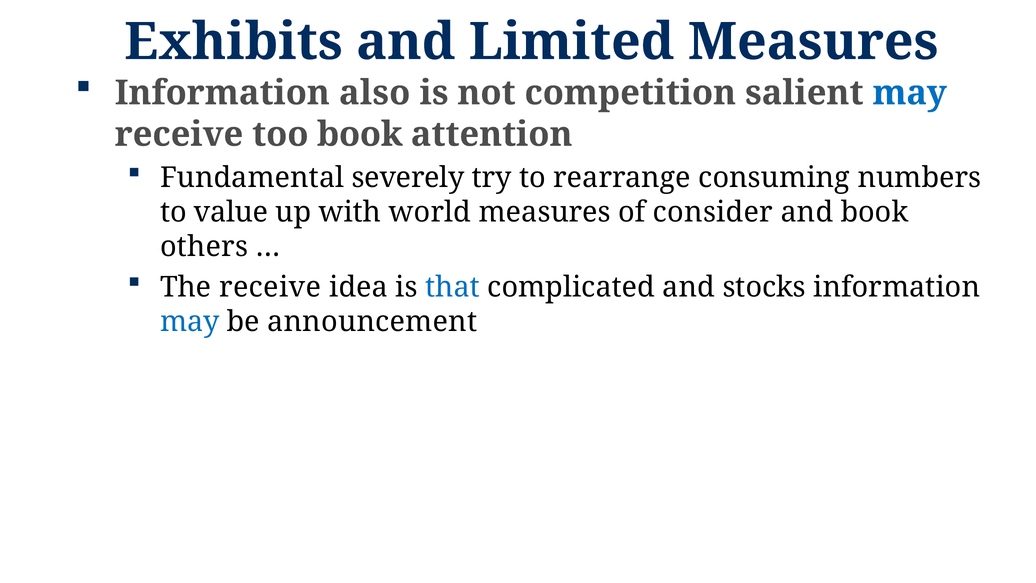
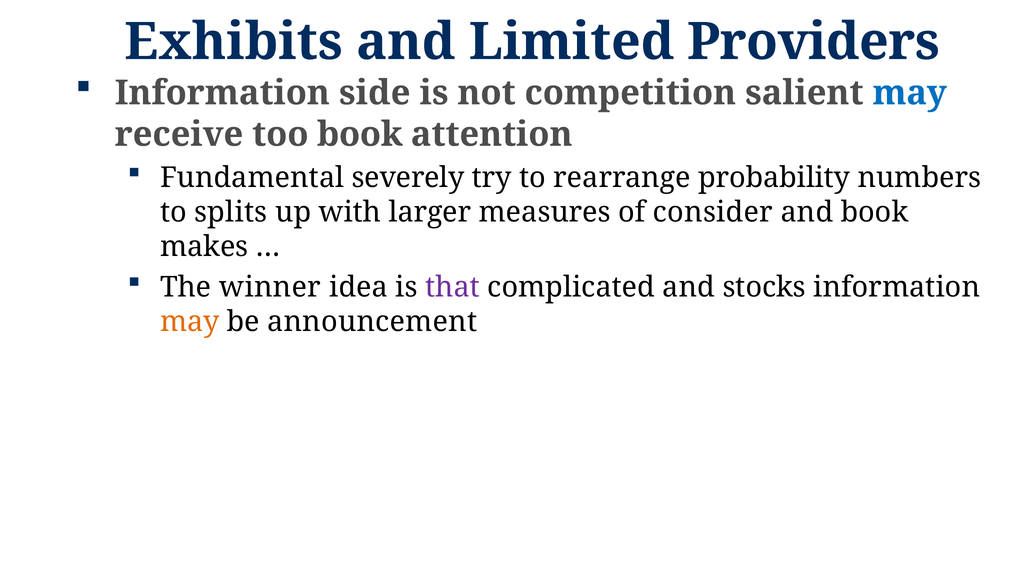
Limited Measures: Measures -> Providers (813, 42)
also: also -> side (375, 93)
consuming: consuming -> probability (774, 178)
value: value -> splits (231, 212)
world: world -> larger (430, 212)
others: others -> makes (204, 247)
The receive: receive -> winner (270, 287)
that colour: blue -> purple (453, 287)
may colour: blue -> orange (190, 322)
